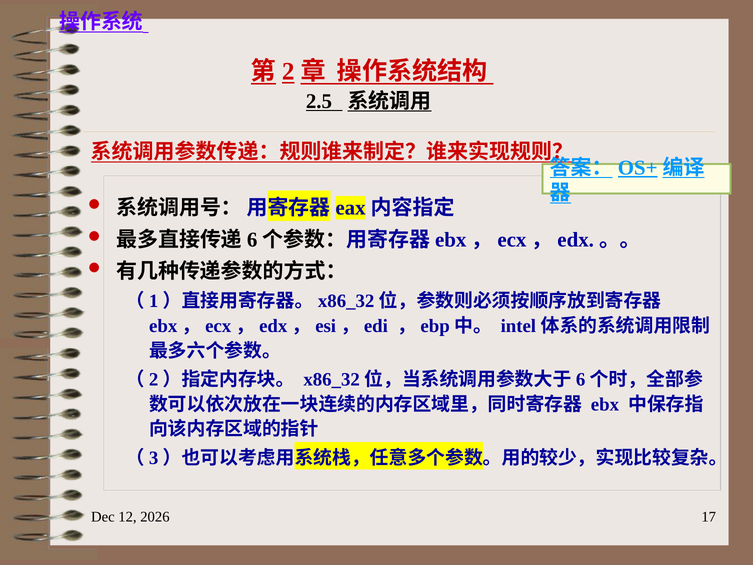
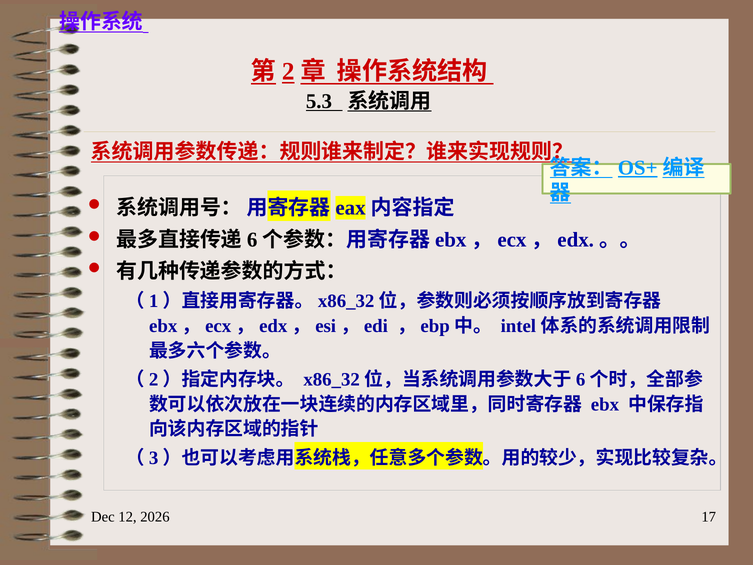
2.5: 2.5 -> 5.3 (319, 101)
